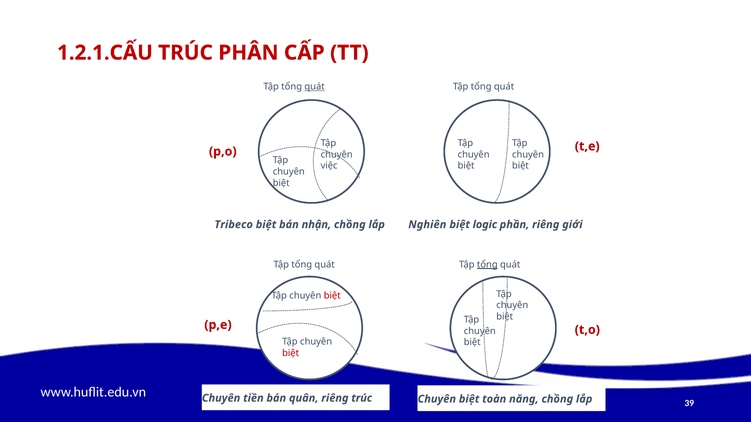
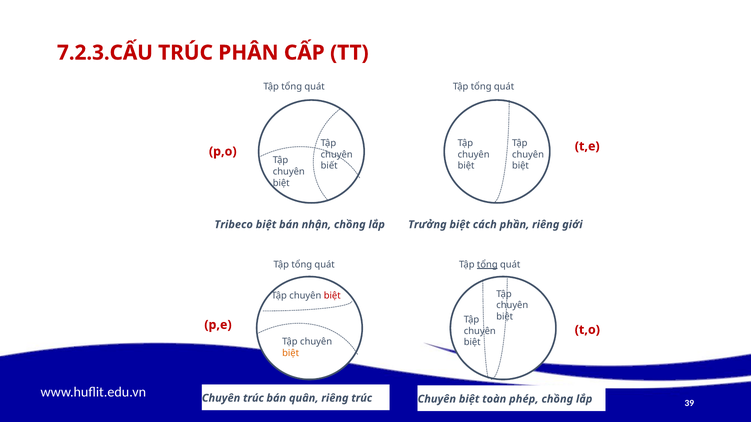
1.2.1.CẤU: 1.2.1.CẤU -> 7.2.3.CẤU (105, 53)
quát underline: present -> none (315, 87)
việc: việc -> biết (329, 166)
Nghiên: Nghiên -> Trưởng (427, 225)
logic: logic -> cách (485, 225)
biệt colour: red -> orange (291, 354)
Chuyên tiền: tiền -> trúc (253, 398)
năng: năng -> phép (524, 399)
